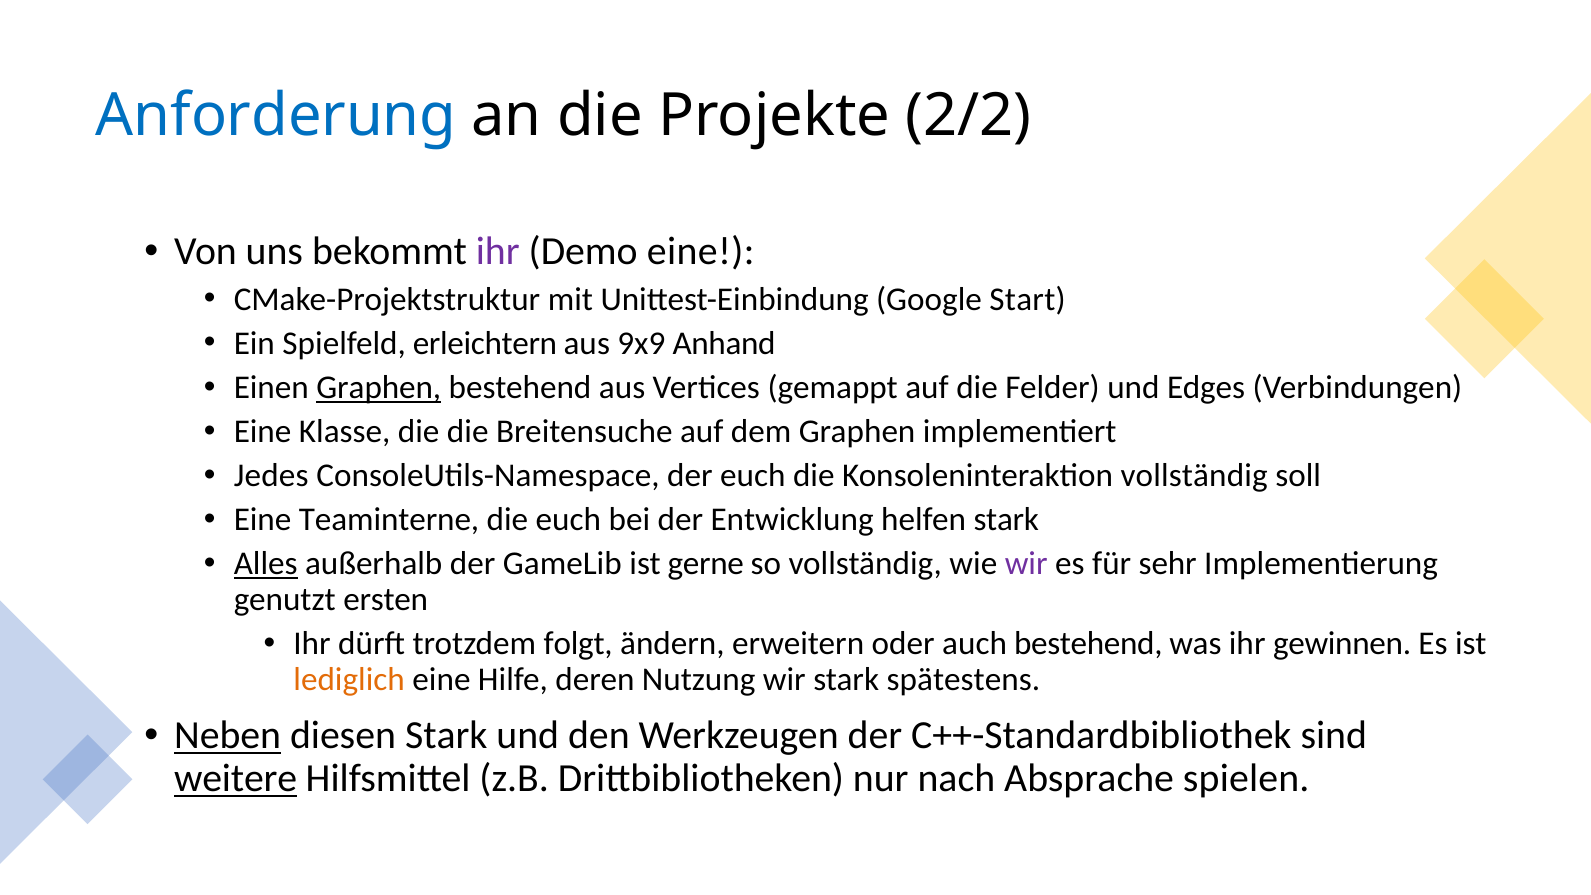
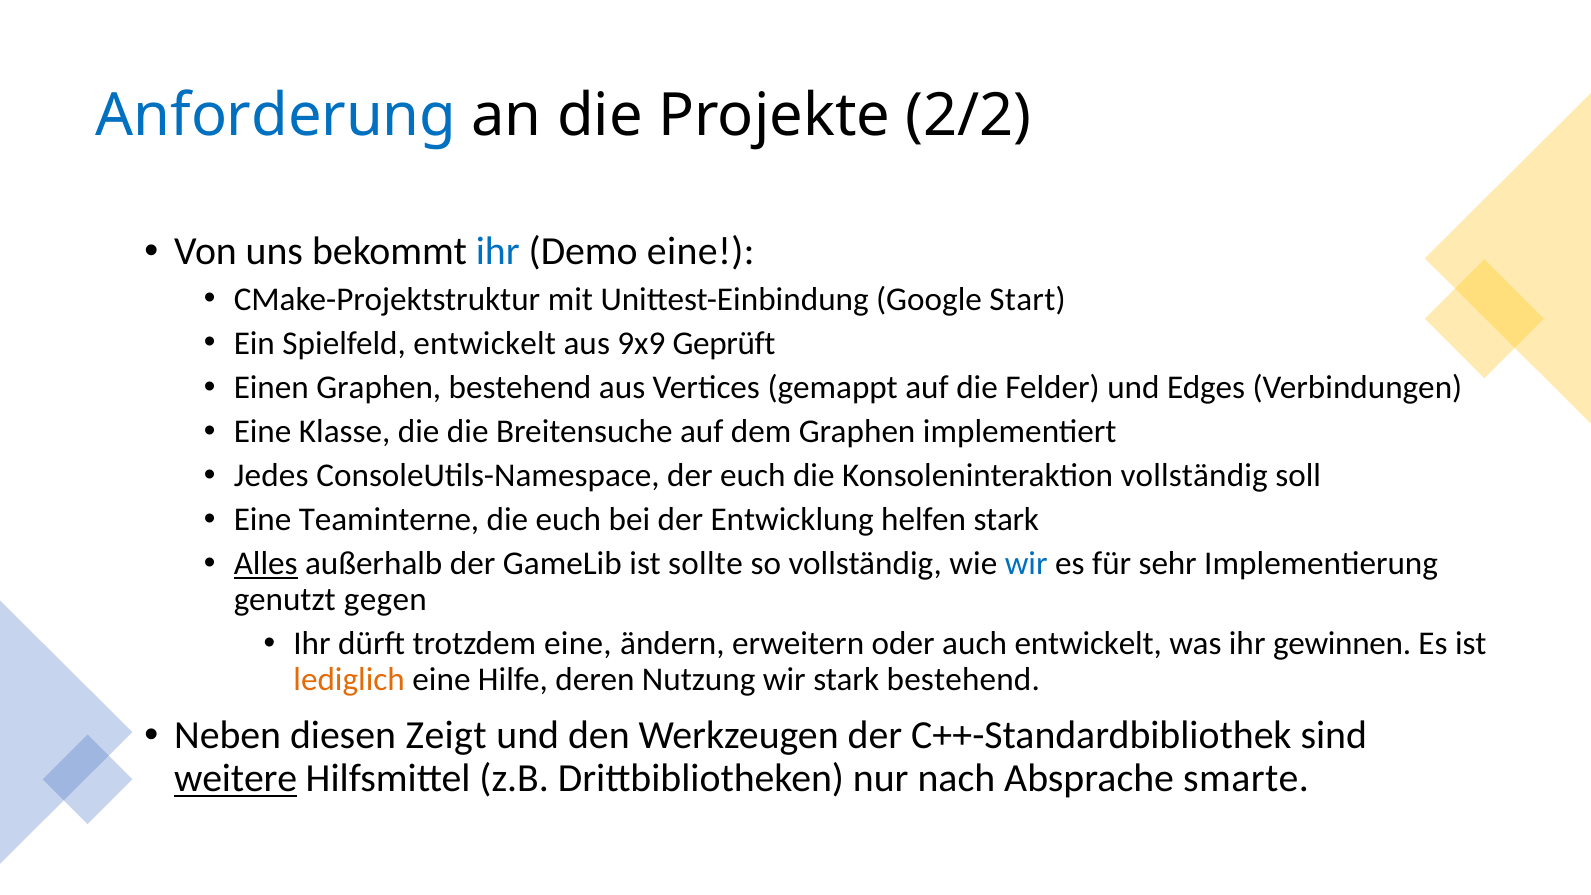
ihr colour: purple -> blue (498, 252)
Spielfeld erleichtern: erleichtern -> entwickelt (485, 343)
Anhand: Anhand -> Geprüft (724, 343)
Graphen underline: present -> none (379, 387)
gerne: gerne -> sollte (705, 564)
wir colour: purple -> blue (1026, 564)
ersten: ersten -> gegen (385, 600)
trotzdem folgt: folgt -> eine (578, 644)
auch bestehend: bestehend -> entwickelt (1088, 644)
stark spätestens: spätestens -> bestehend (963, 680)
Neben underline: present -> none (228, 736)
diesen Stark: Stark -> Zeigt (446, 736)
spielen: spielen -> smarte (1246, 779)
